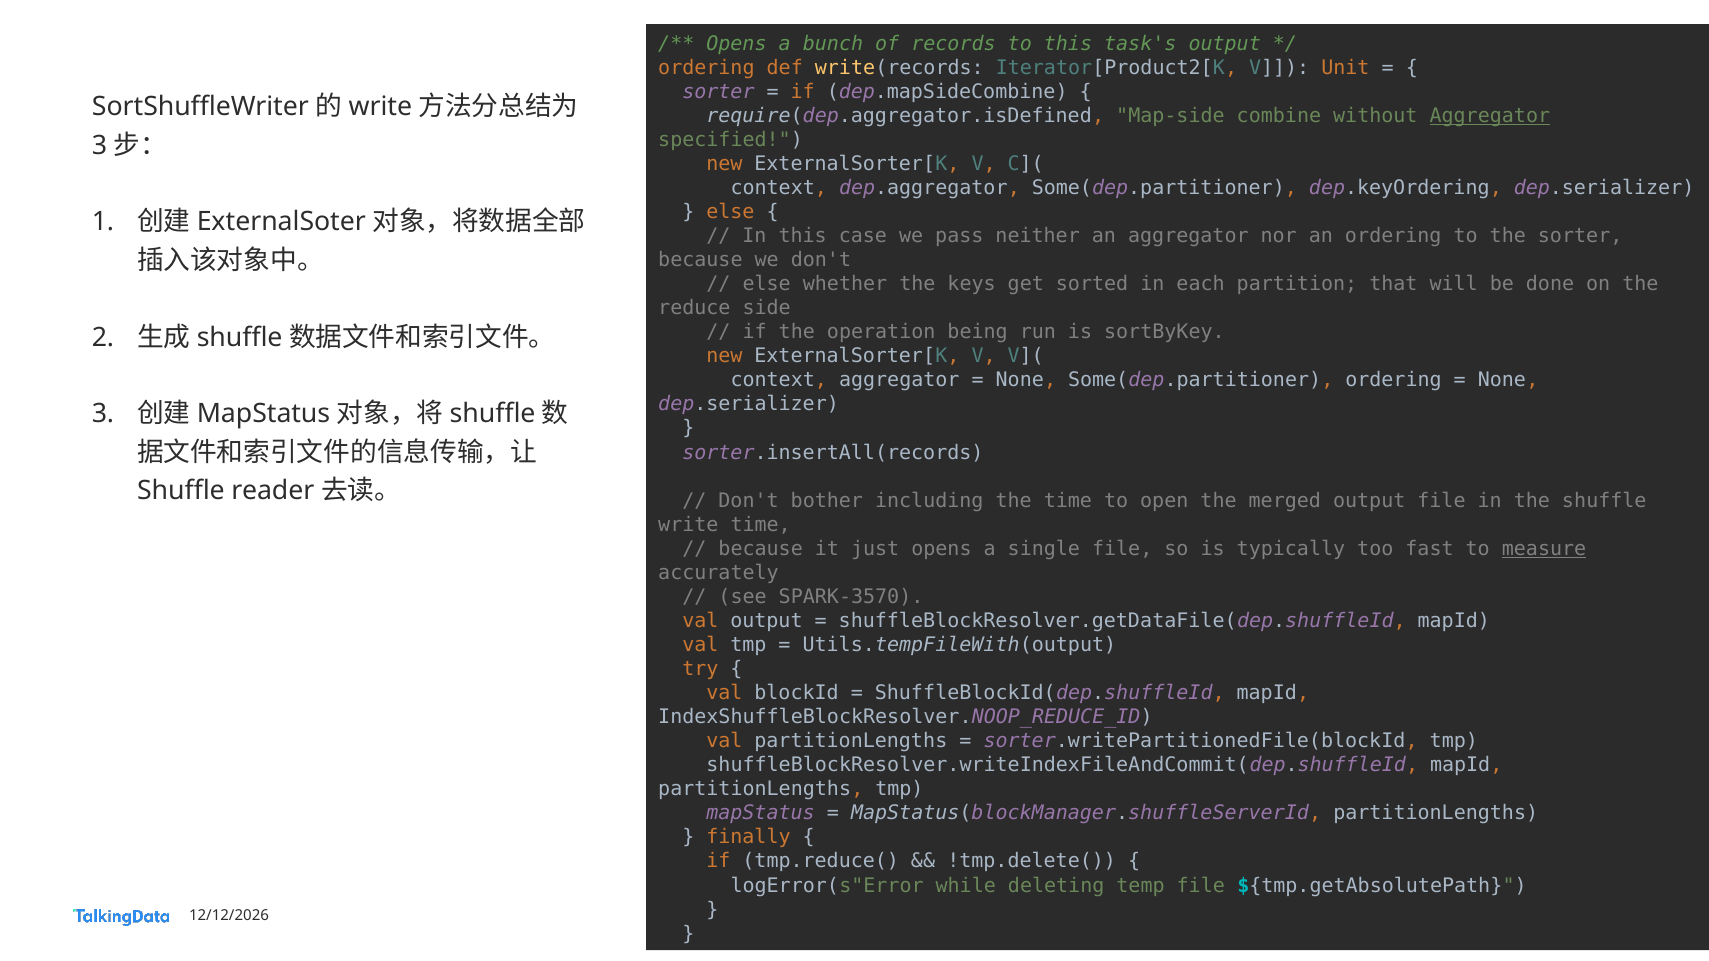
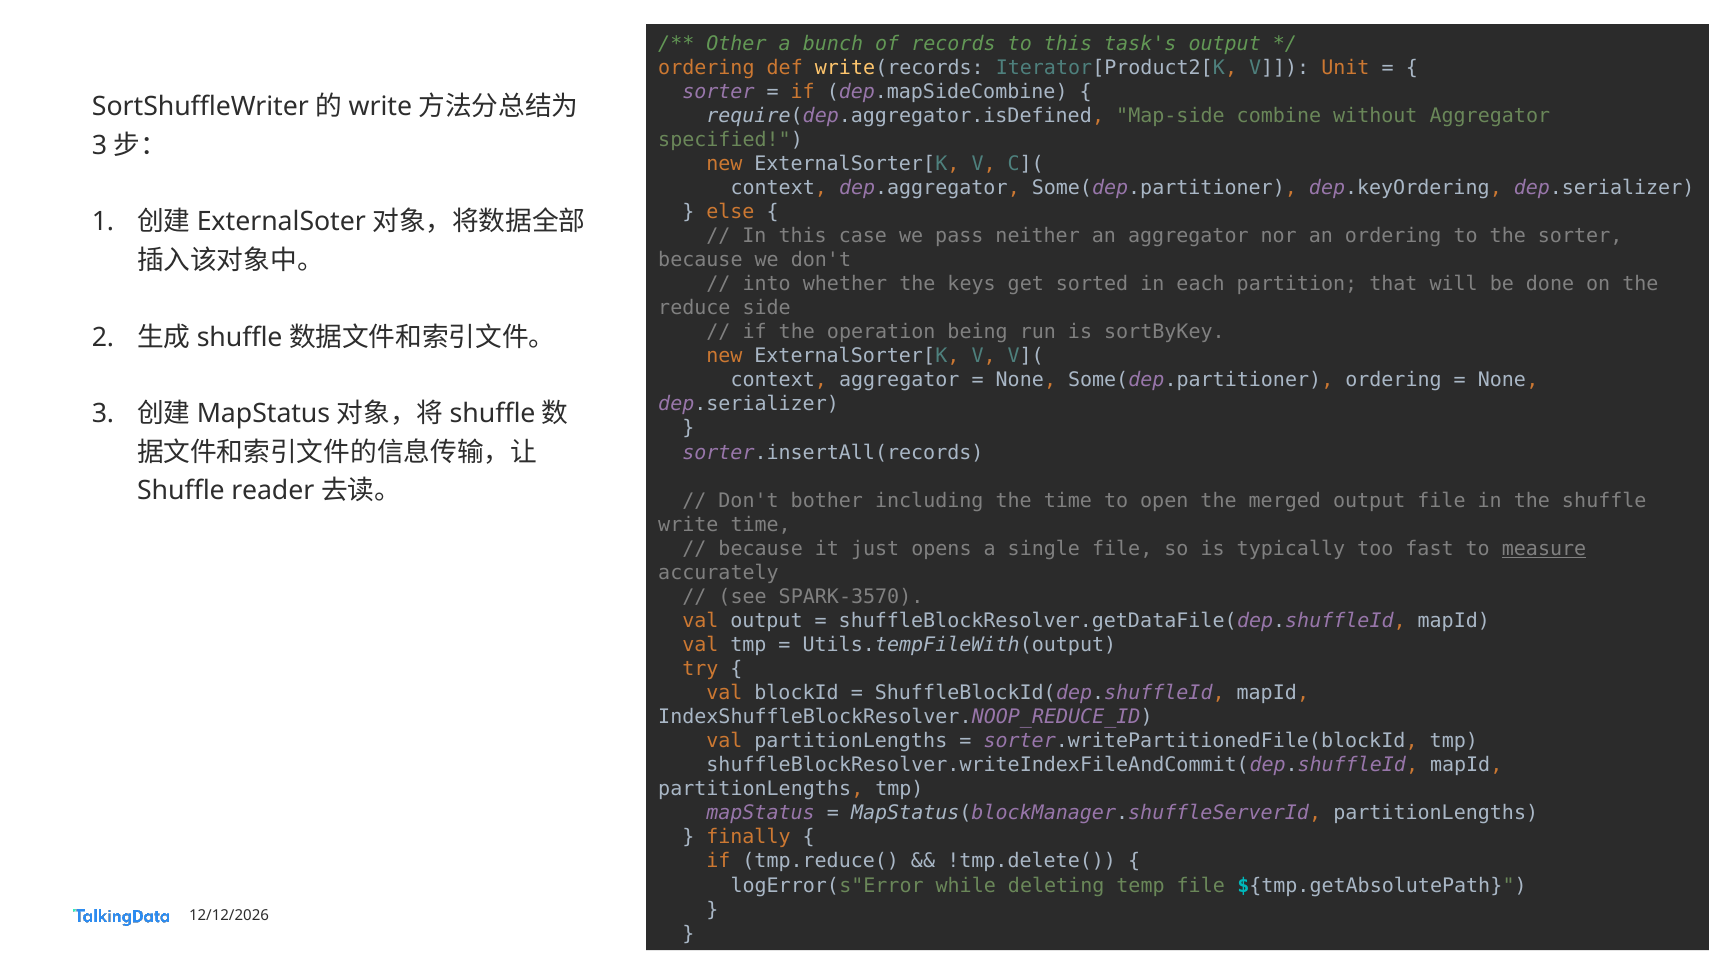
Opens: Opens -> Other (736, 43)
Aggregator underline: present -> none (1490, 116)
else: else -> into (767, 284)
